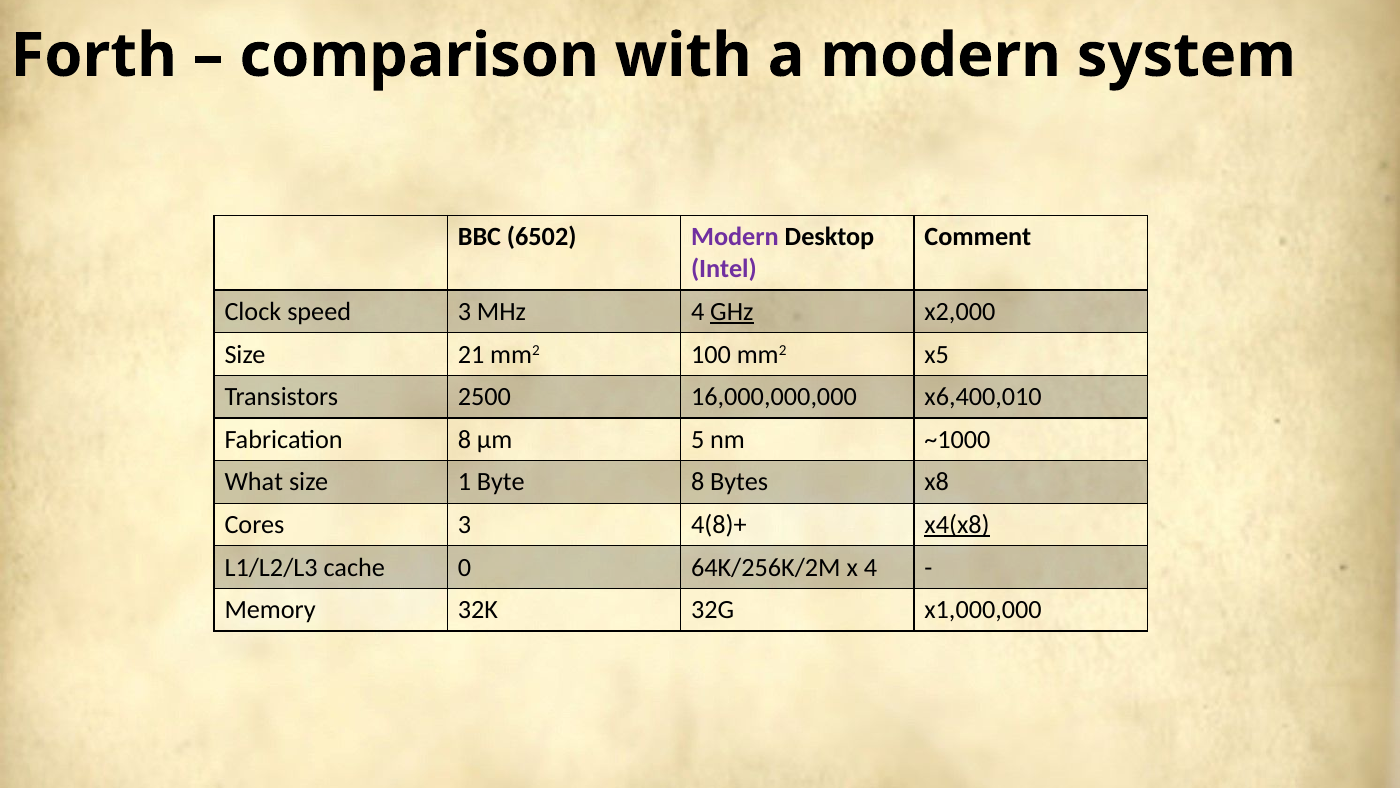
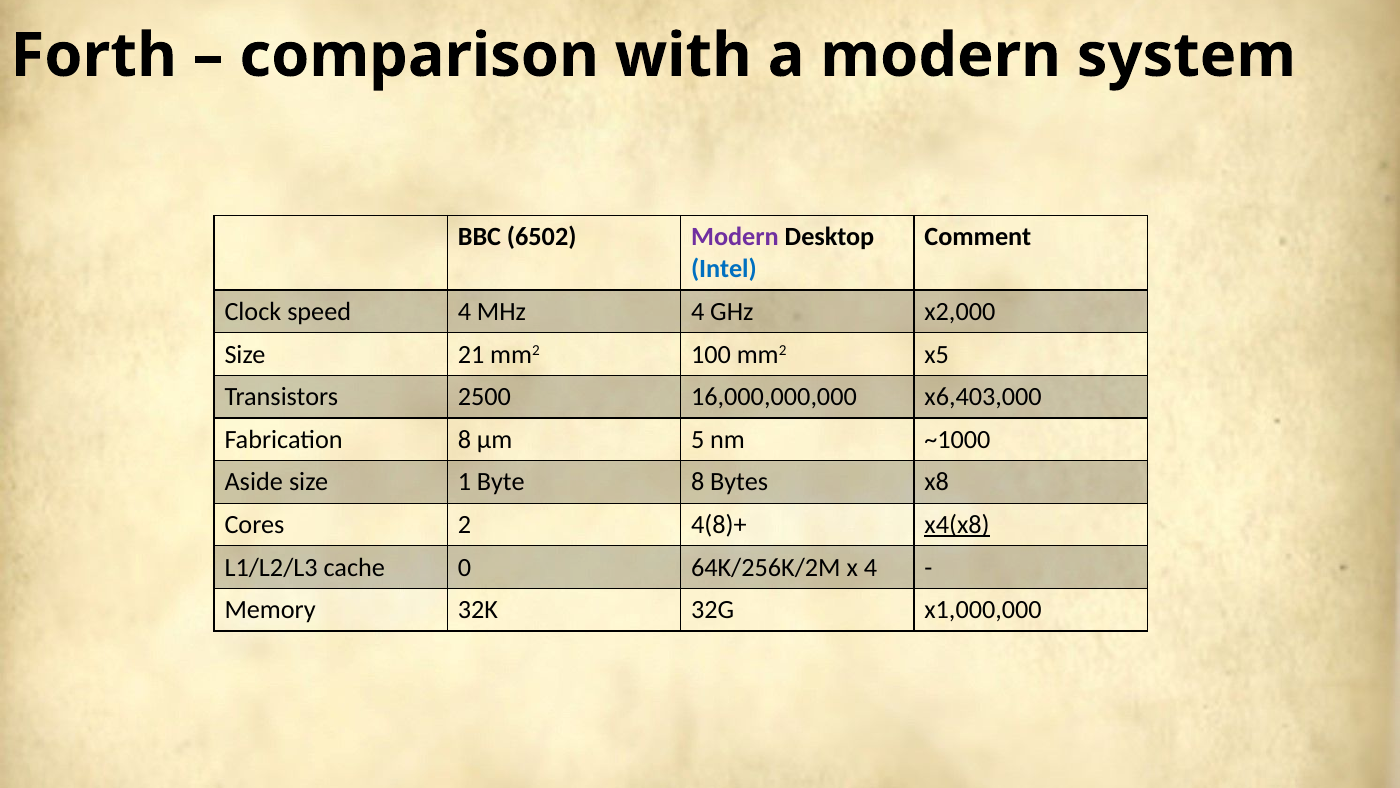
Intel colour: purple -> blue (724, 269)
speed 3: 3 -> 4 (464, 312)
GHz underline: present -> none (732, 312)
x6,400,010: x6,400,010 -> x6,403,000 (983, 397)
What: What -> Aside (254, 482)
Cores 3: 3 -> 2 (464, 524)
